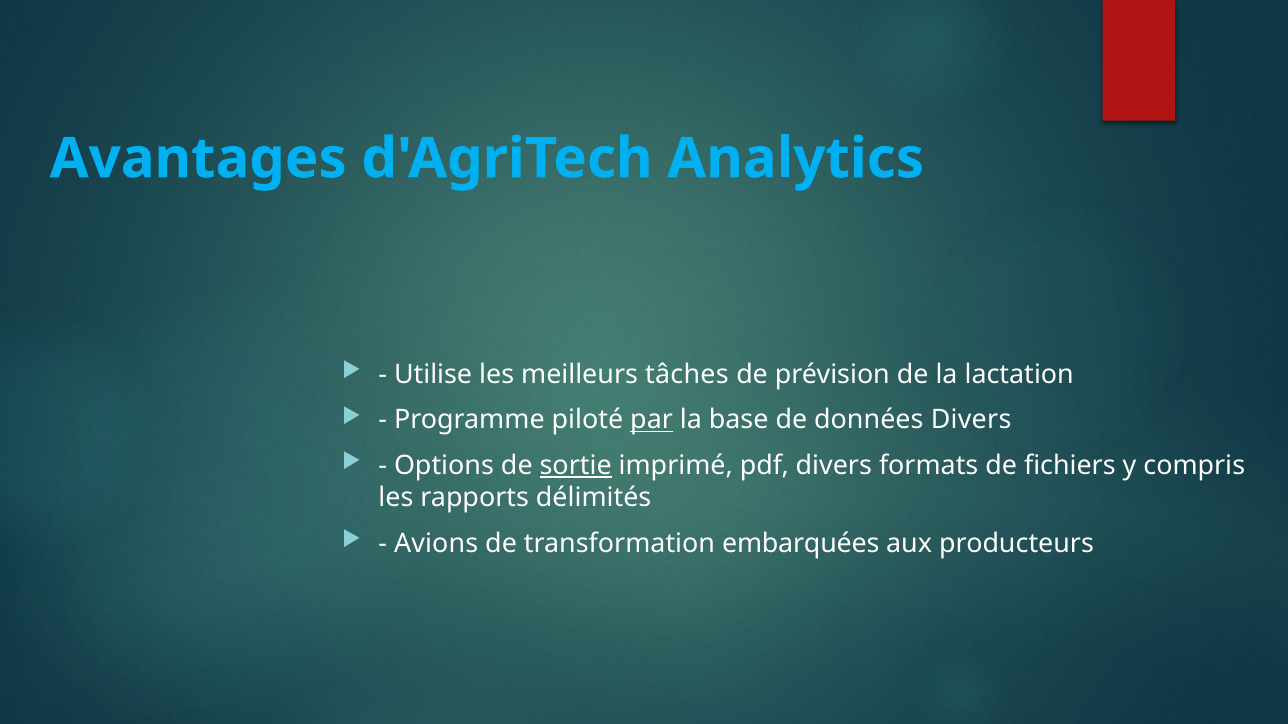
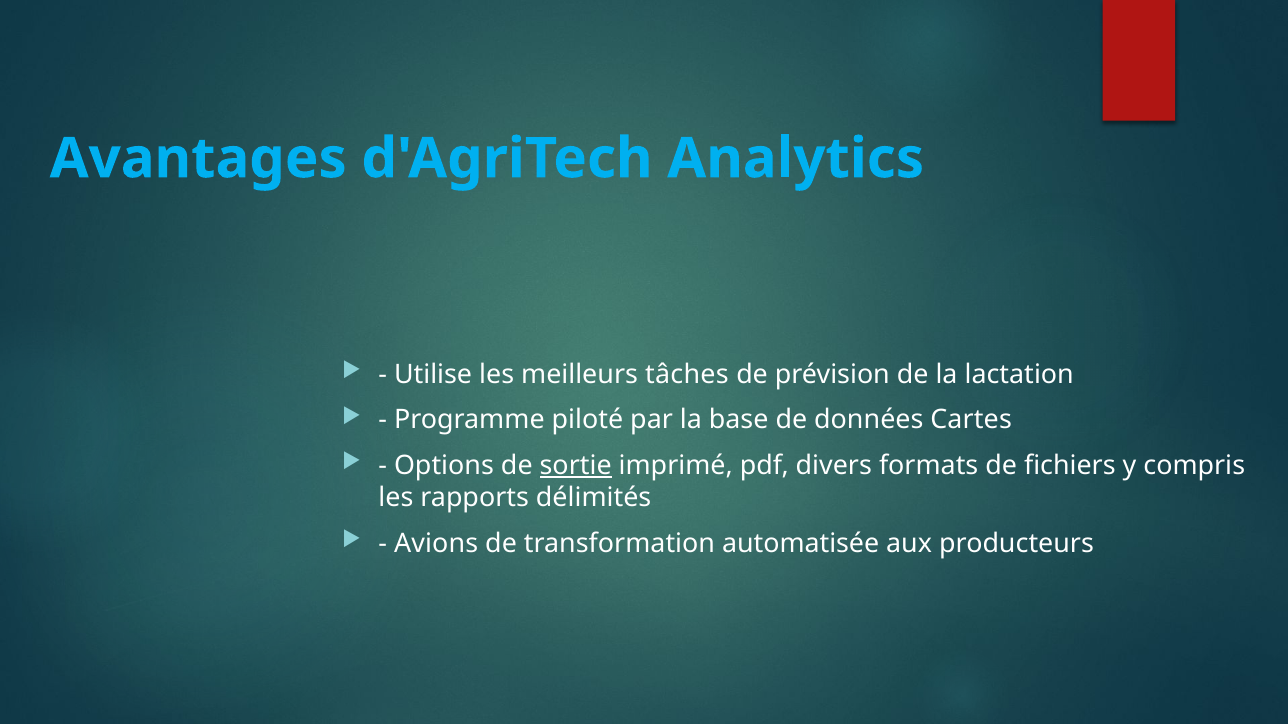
par underline: present -> none (652, 420)
données Divers: Divers -> Cartes (971, 420)
embarquées: embarquées -> automatisée (801, 544)
